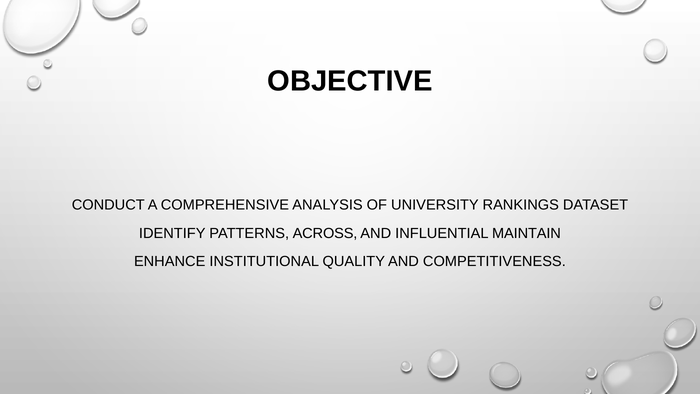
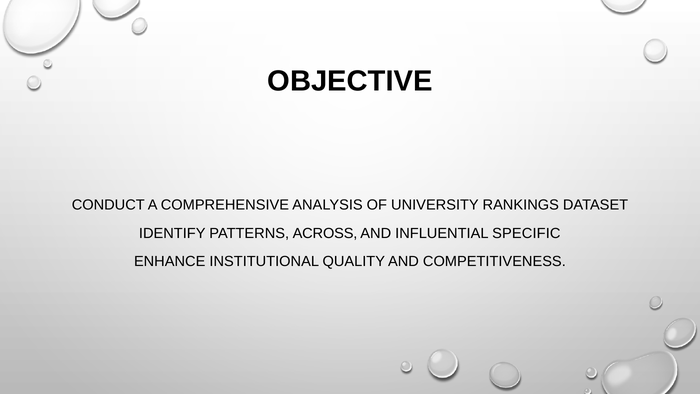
MAINTAIN: MAINTAIN -> SPECIFIC (526, 233)
